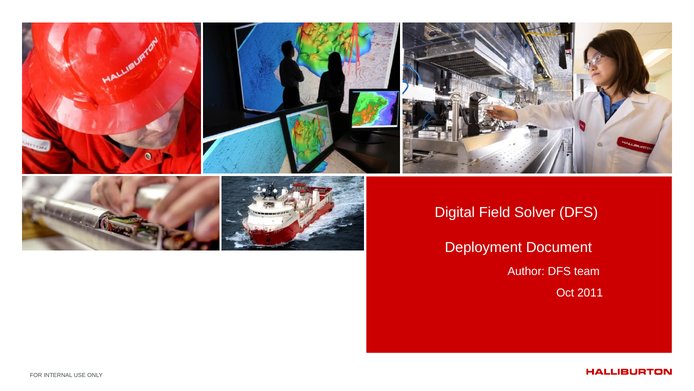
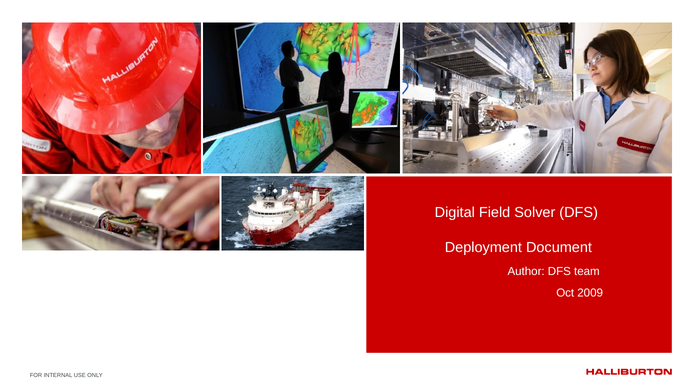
2011: 2011 -> 2009 (590, 292)
